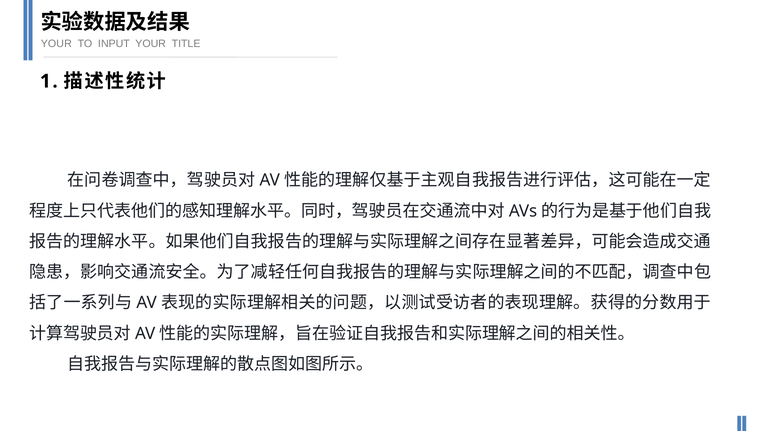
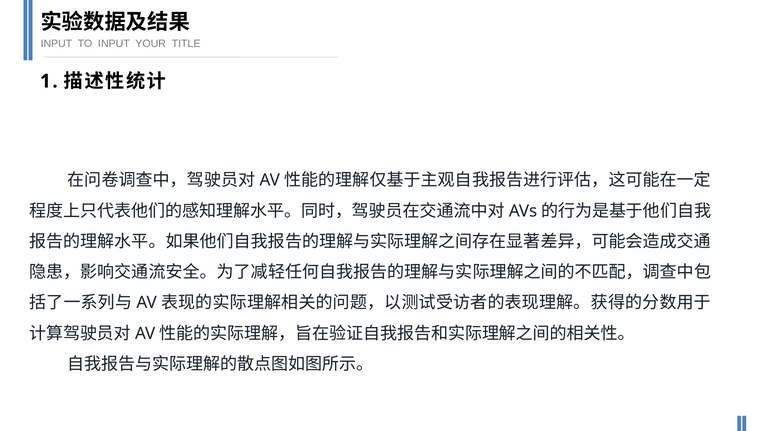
YOUR: YOUR -> INPUT (56, 44)
